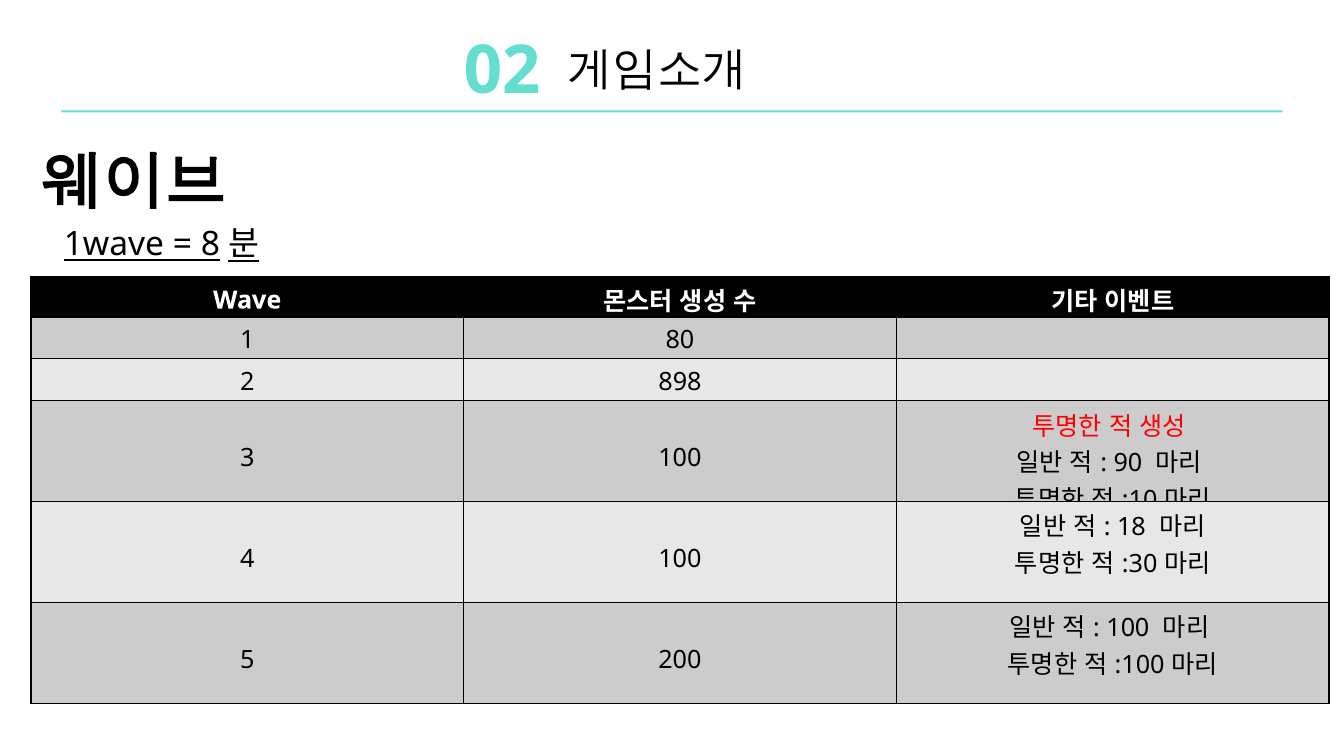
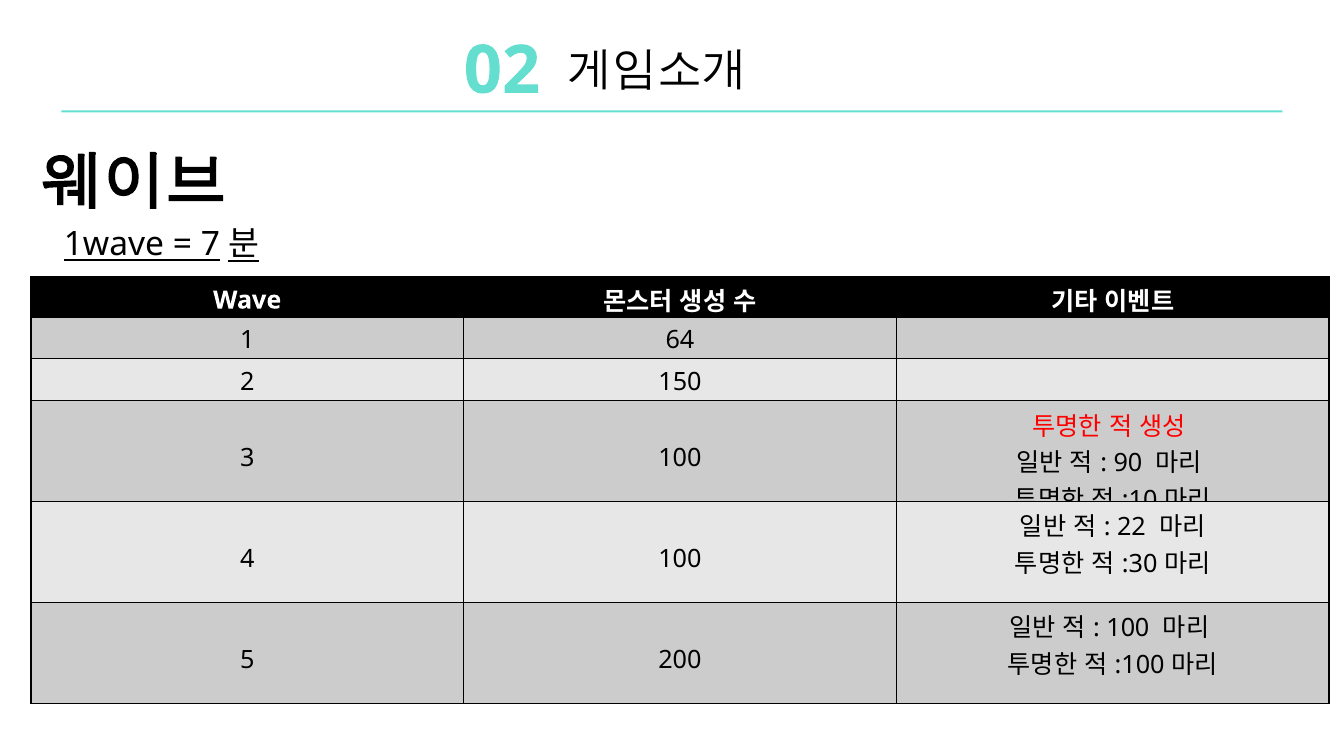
8: 8 -> 7 (210, 245)
80: 80 -> 64 (680, 341)
898: 898 -> 150 (680, 382)
18: 18 -> 22 (1131, 528)
